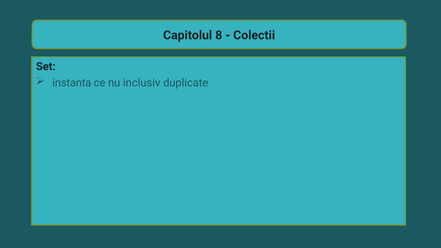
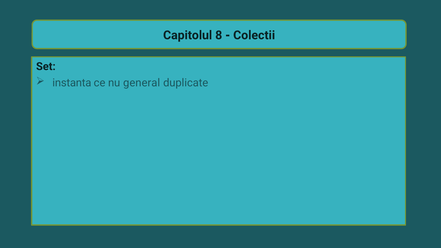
inclusiv: inclusiv -> general (142, 83)
